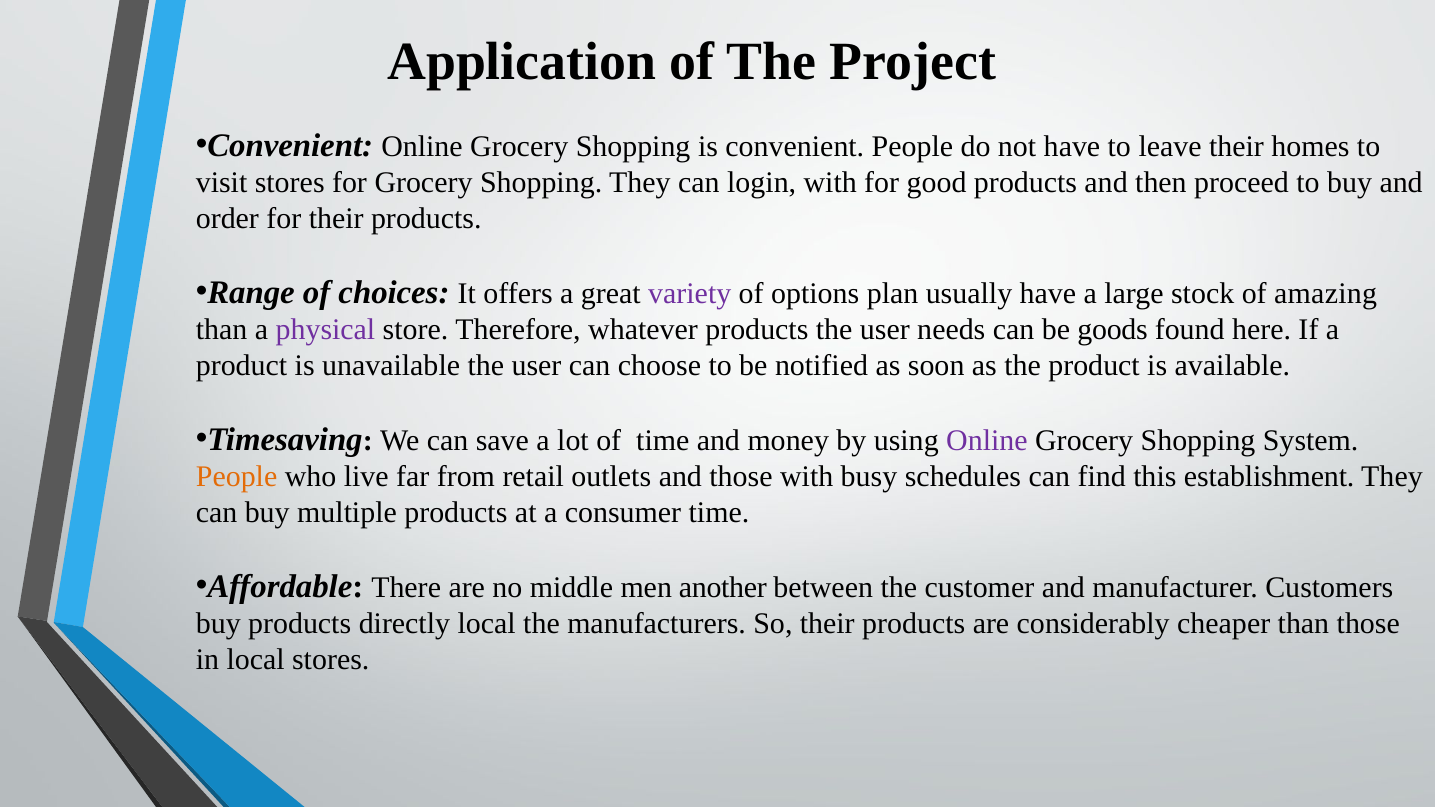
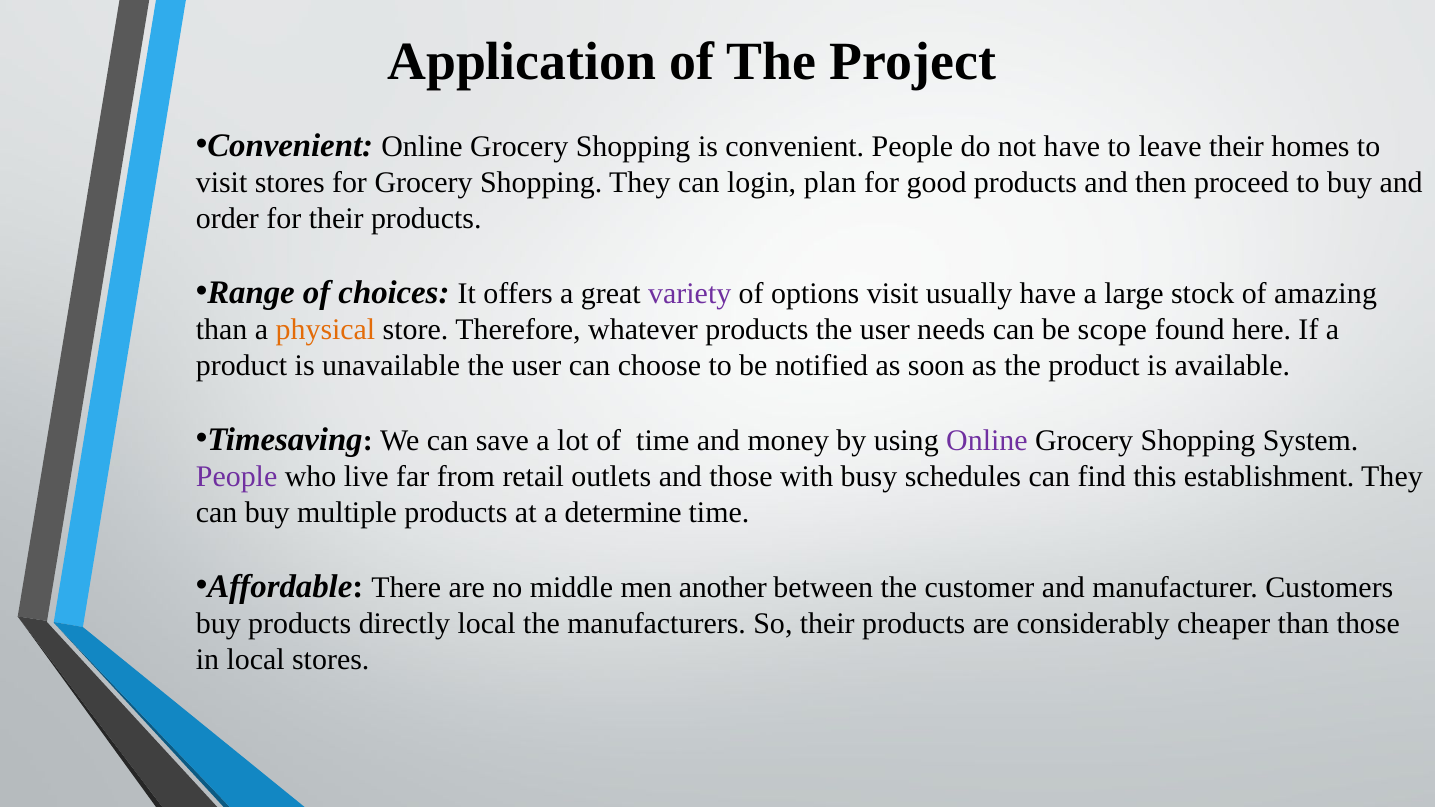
login with: with -> plan (830, 183)
options plan: plan -> visit (893, 293)
physical colour: purple -> orange (325, 330)
goods: goods -> scope (1112, 330)
People colour: orange -> purple (237, 477)
consumer: consumer -> determine (623, 513)
